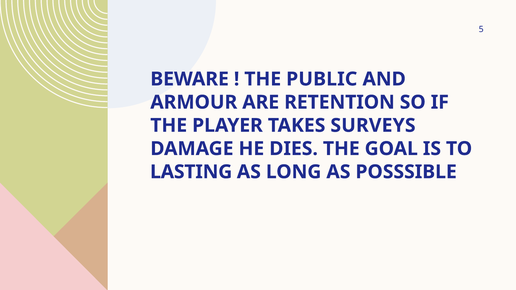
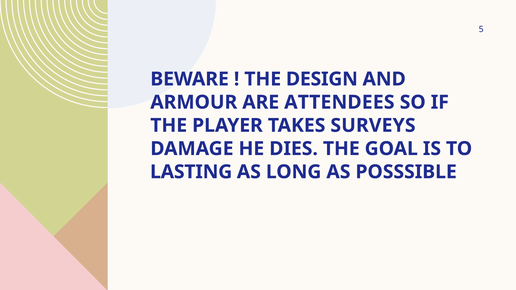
PUBLIC: PUBLIC -> DESIGN (322, 79)
RETENTION: RETENTION -> ATTENDEES (339, 102)
